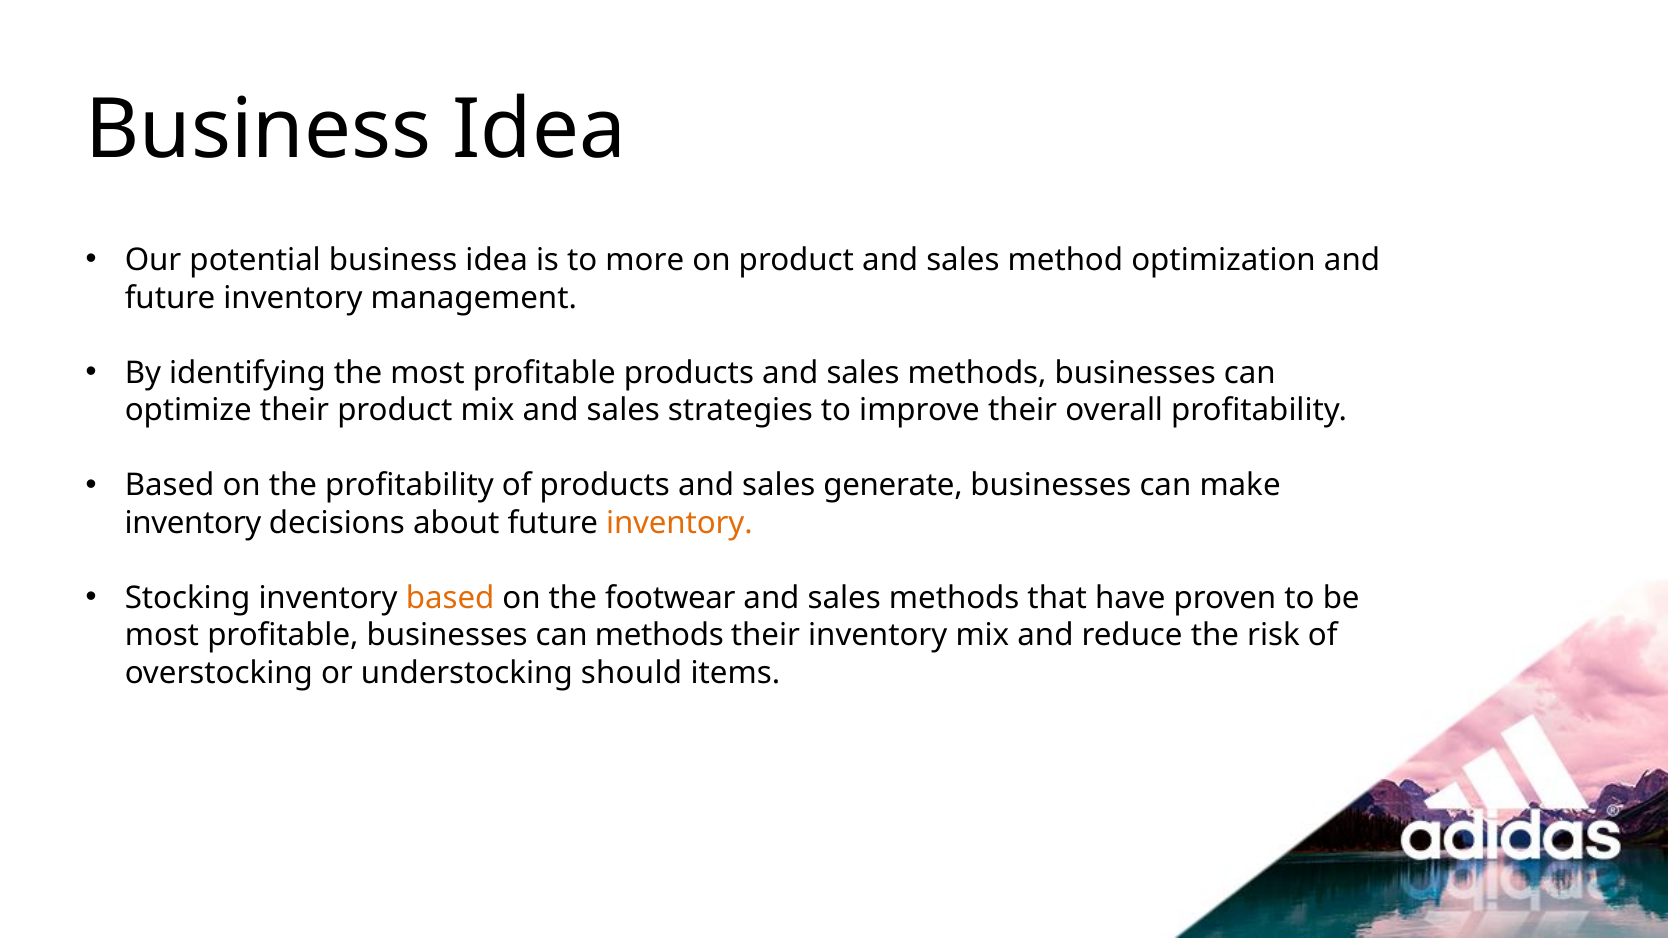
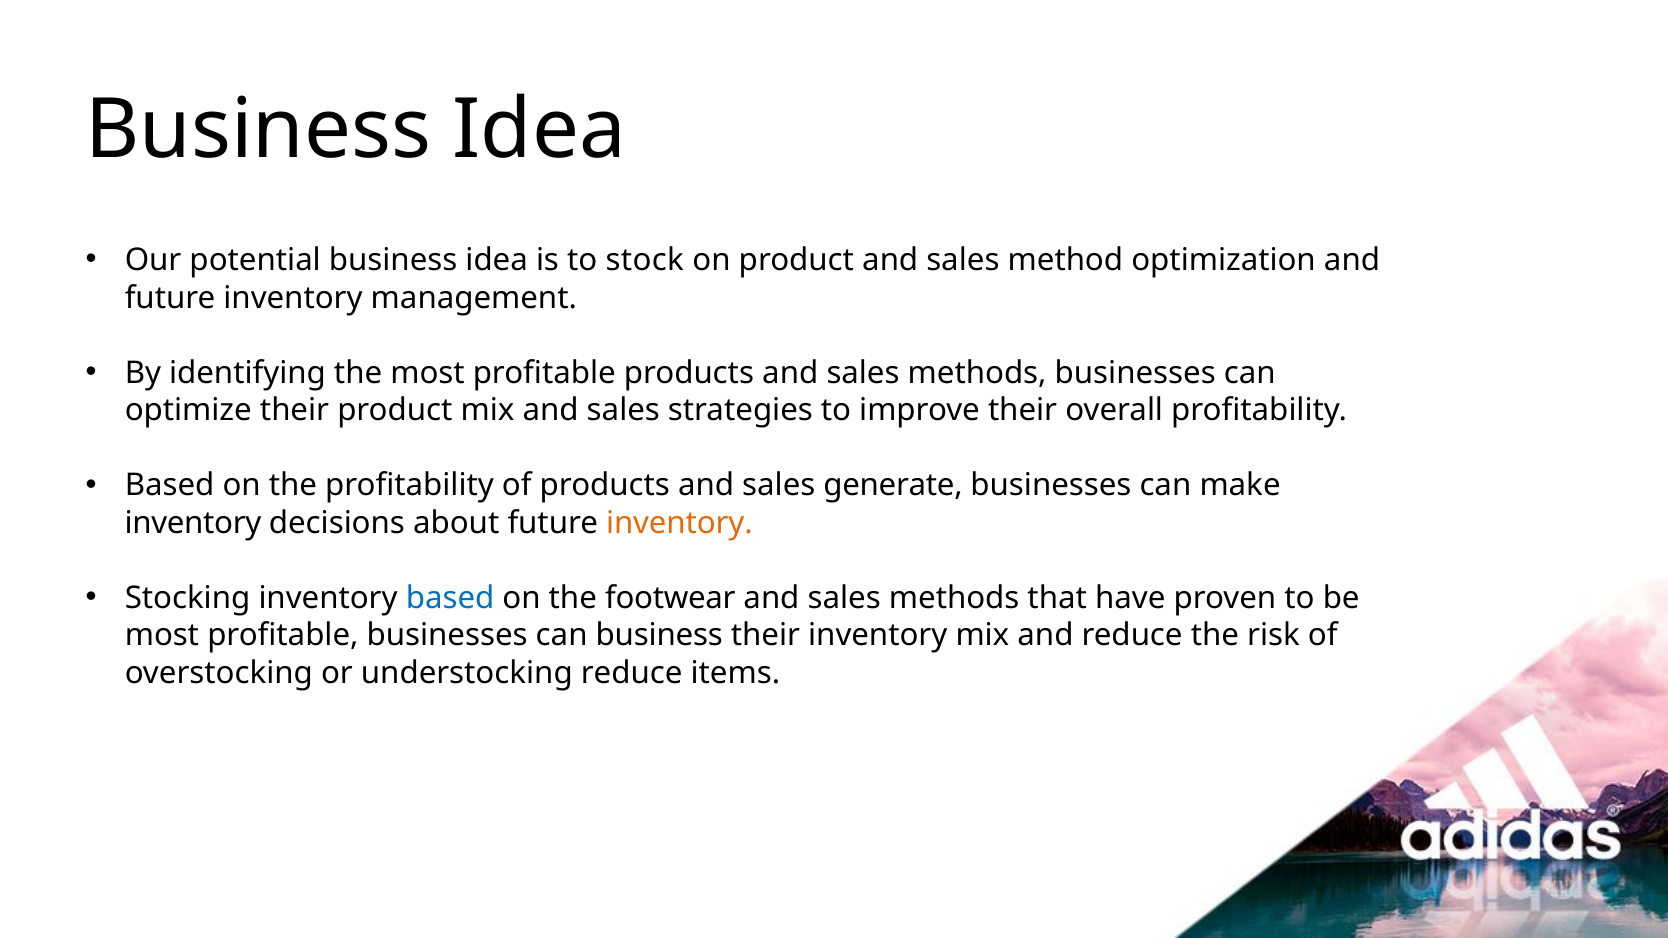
more: more -> stock (645, 260)
based colour: orange -> blue (450, 598)
can methods: methods -> business (659, 636)
understocking should: should -> reduce (632, 673)
